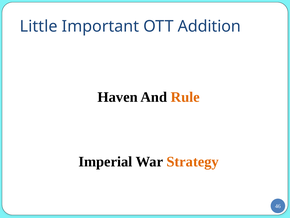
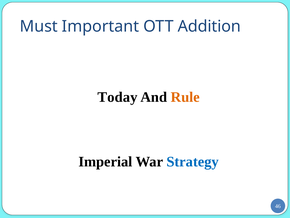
Little: Little -> Must (39, 26)
Haven: Haven -> Today (118, 97)
Strategy colour: orange -> blue (193, 161)
